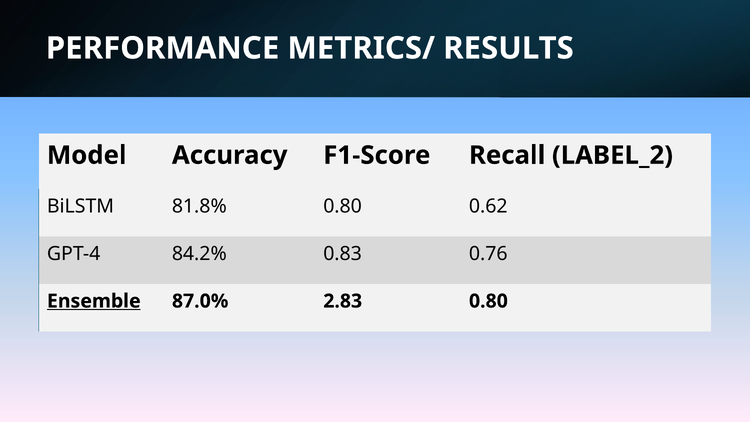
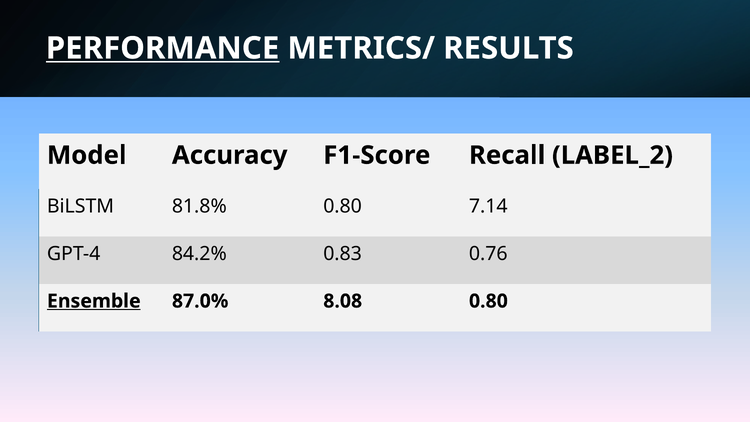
PERFORMANCE underline: none -> present (163, 48)
0.62: 0.62 -> 7.14 (488, 206)
2.83: 2.83 -> 8.08 (343, 301)
